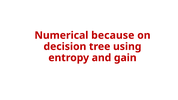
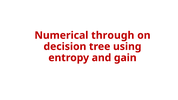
because: because -> through (113, 35)
